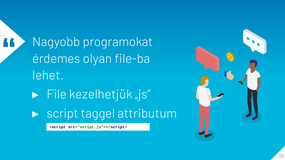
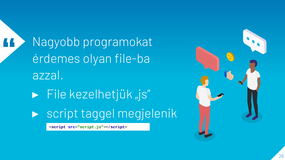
lehet: lehet -> azzal (48, 75)
attributum: attributum -> megjelenik (147, 114)
